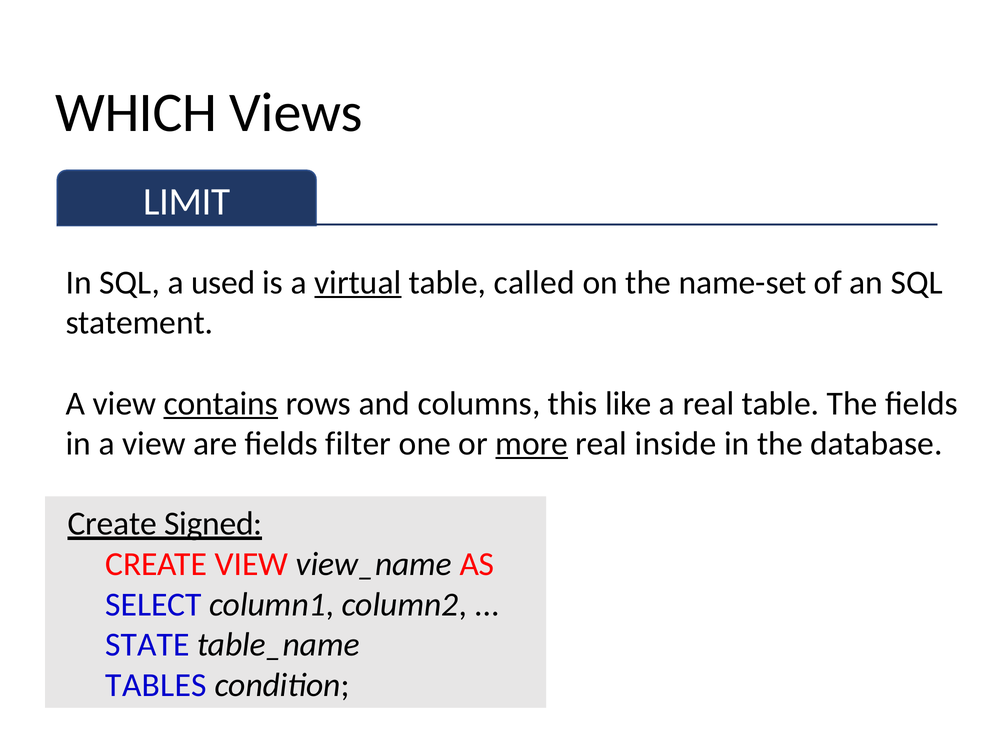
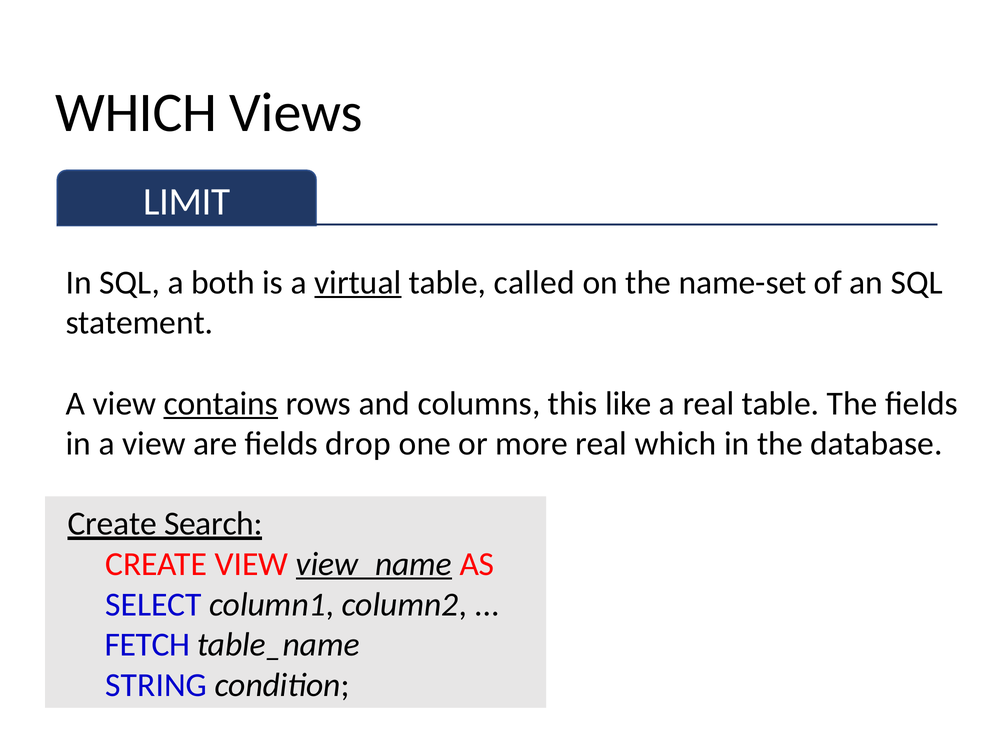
used: used -> both (223, 282)
filter: filter -> drop (358, 443)
more underline: present -> none (532, 443)
real inside: inside -> which (676, 443)
Signed: Signed -> Search (213, 523)
view_name underline: none -> present (374, 564)
STATE: STATE -> FETCH (148, 644)
TABLES: TABLES -> STRING (156, 684)
